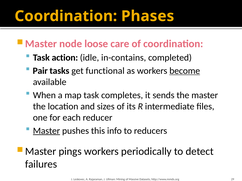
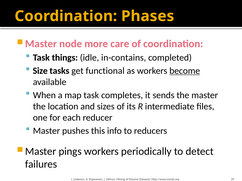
loose: loose -> more (96, 44)
action: action -> things (65, 58)
Pair: Pair -> Size (40, 71)
Master underline: present -> none (46, 131)
